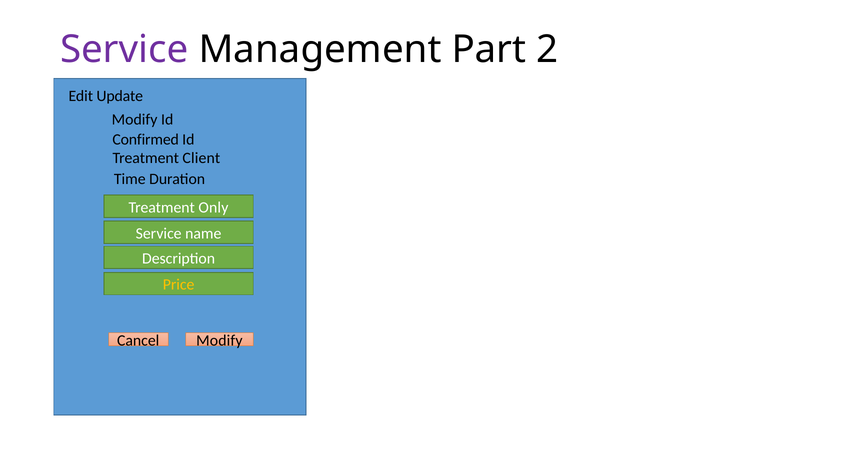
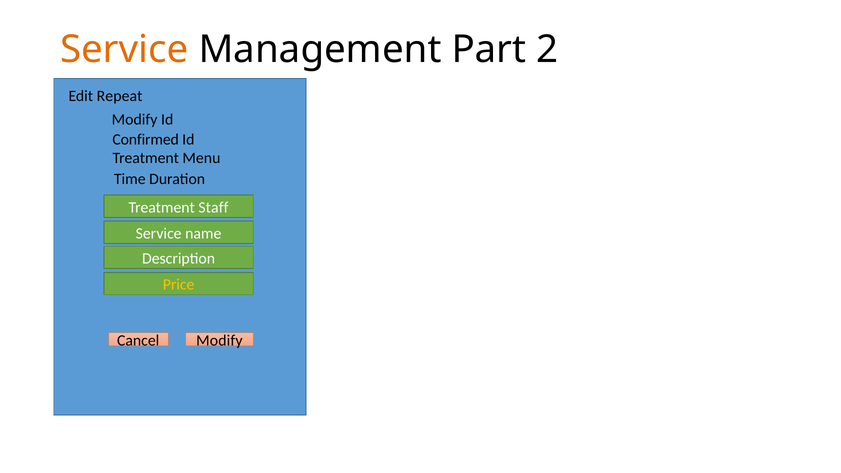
Service colour: purple -> orange (124, 50)
Update: Update -> Repeat (120, 96)
Client: Client -> Menu (201, 158)
Only: Only -> Staff (213, 207)
